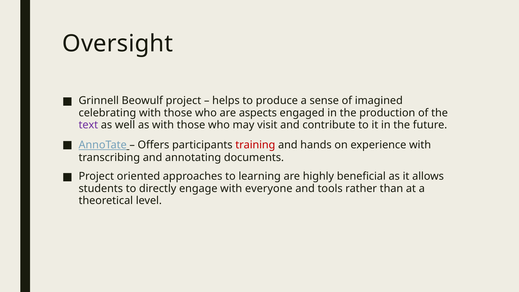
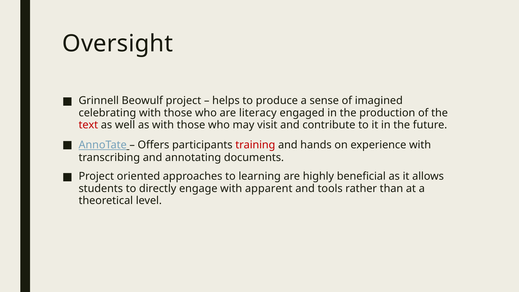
aspects: aspects -> literacy (258, 113)
text colour: purple -> red (88, 125)
everyone: everyone -> apparent (269, 188)
